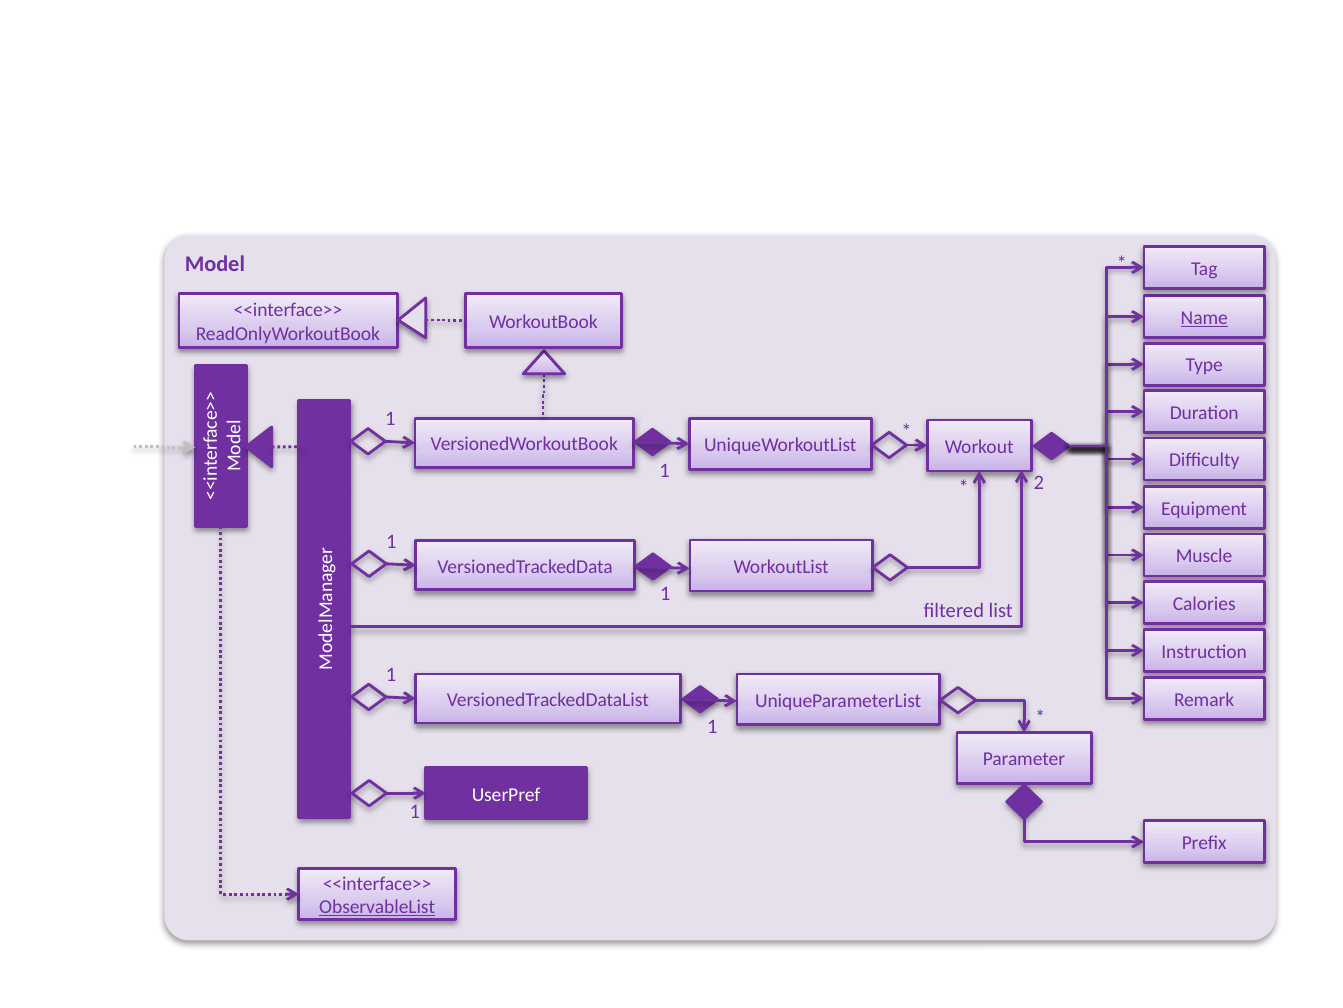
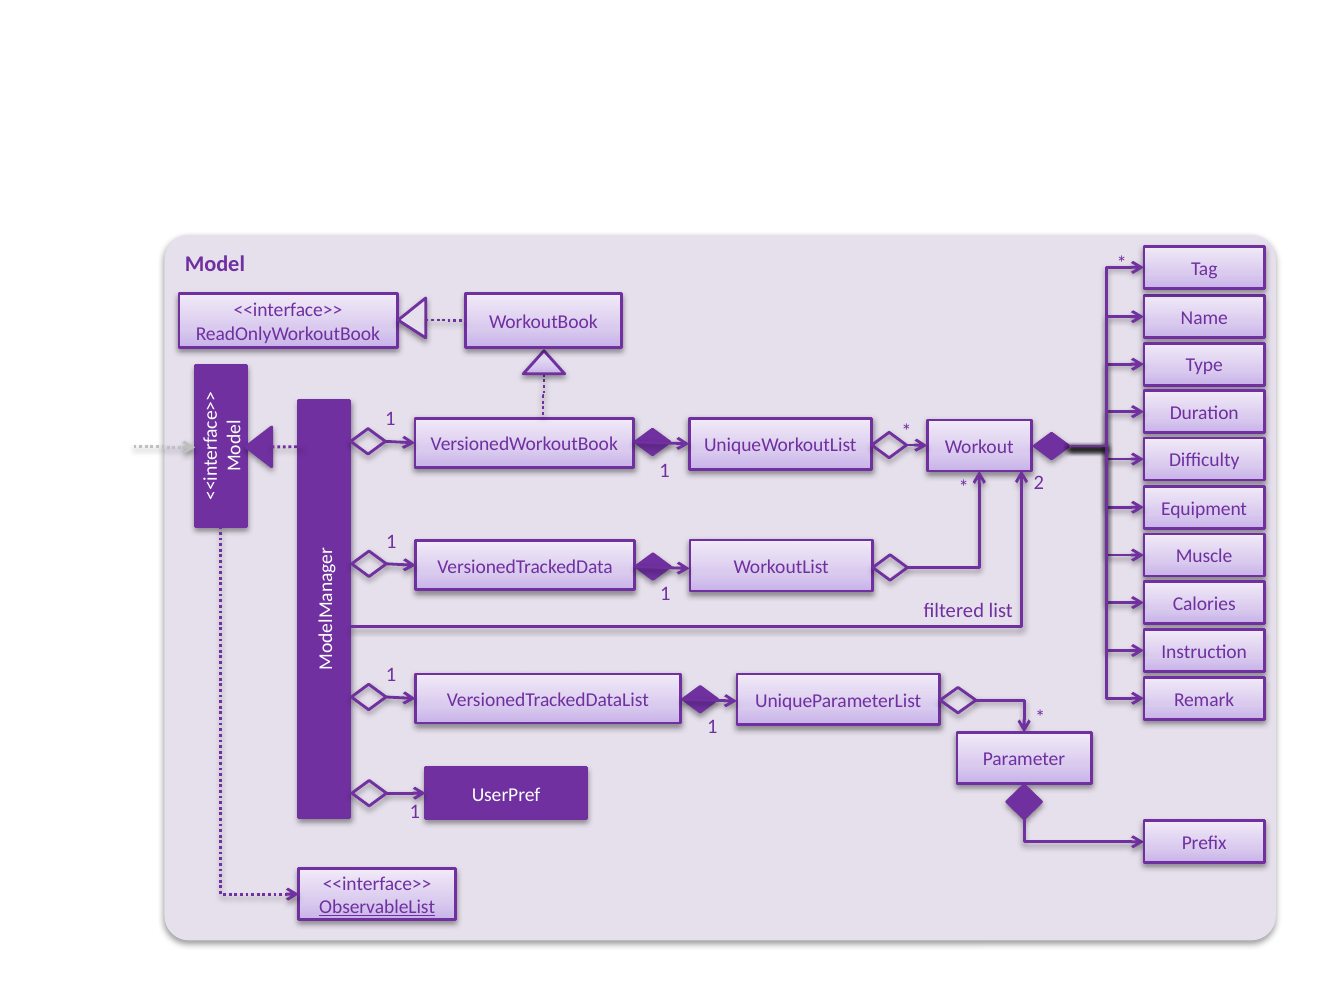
Name underline: present -> none (1204, 318)
